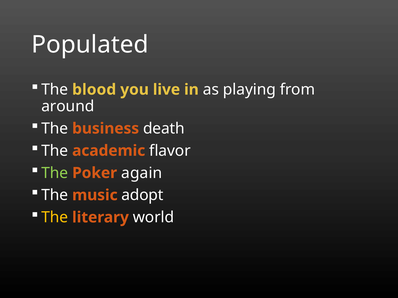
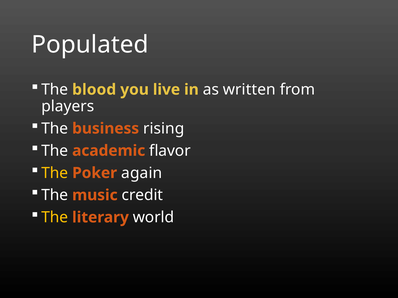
playing: playing -> written (249, 90)
around: around -> players (68, 106)
death: death -> rising (164, 129)
The colour: light green -> yellow (55, 173)
adopt: adopt -> credit (142, 195)
